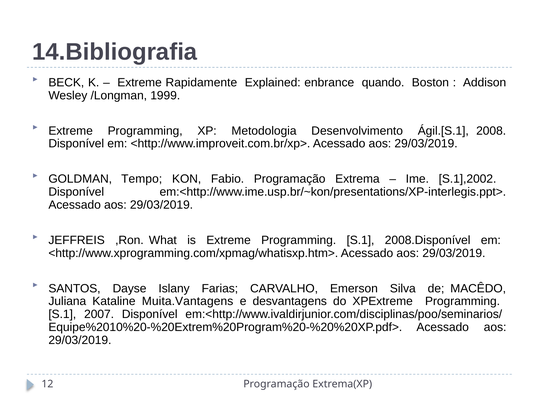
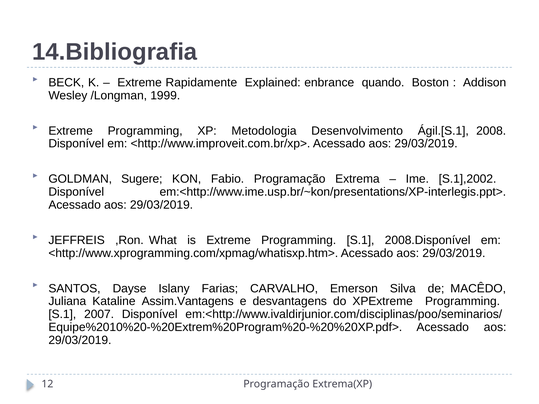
Tempo: Tempo -> Sugere (142, 179)
Muita.Vantagens: Muita.Vantagens -> Assim.Vantagens (188, 301)
